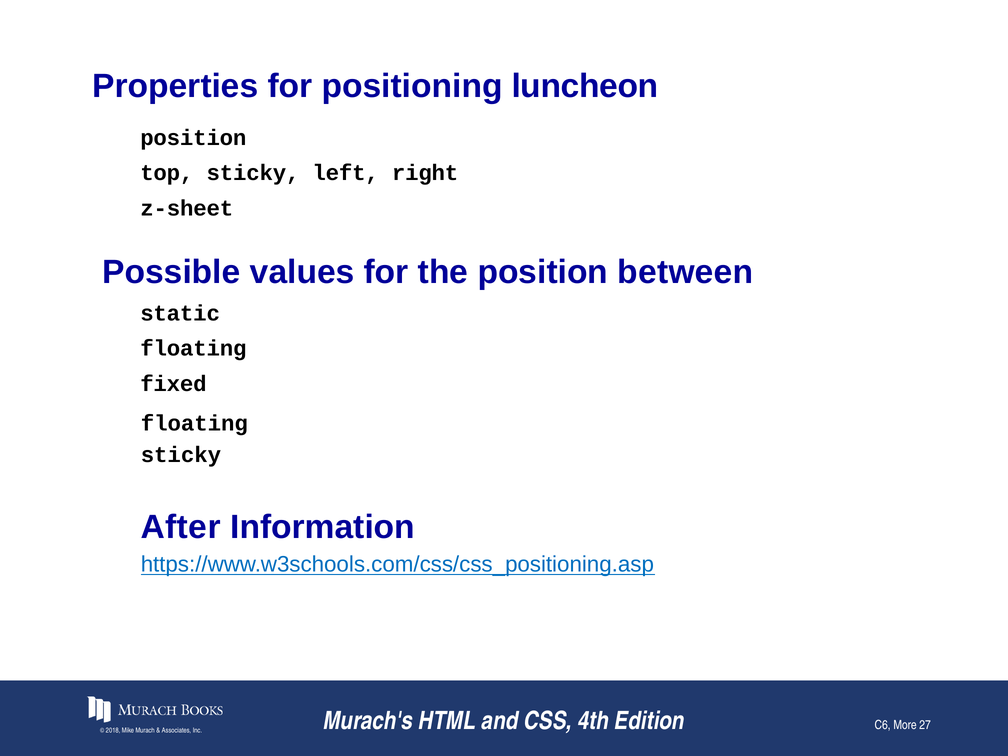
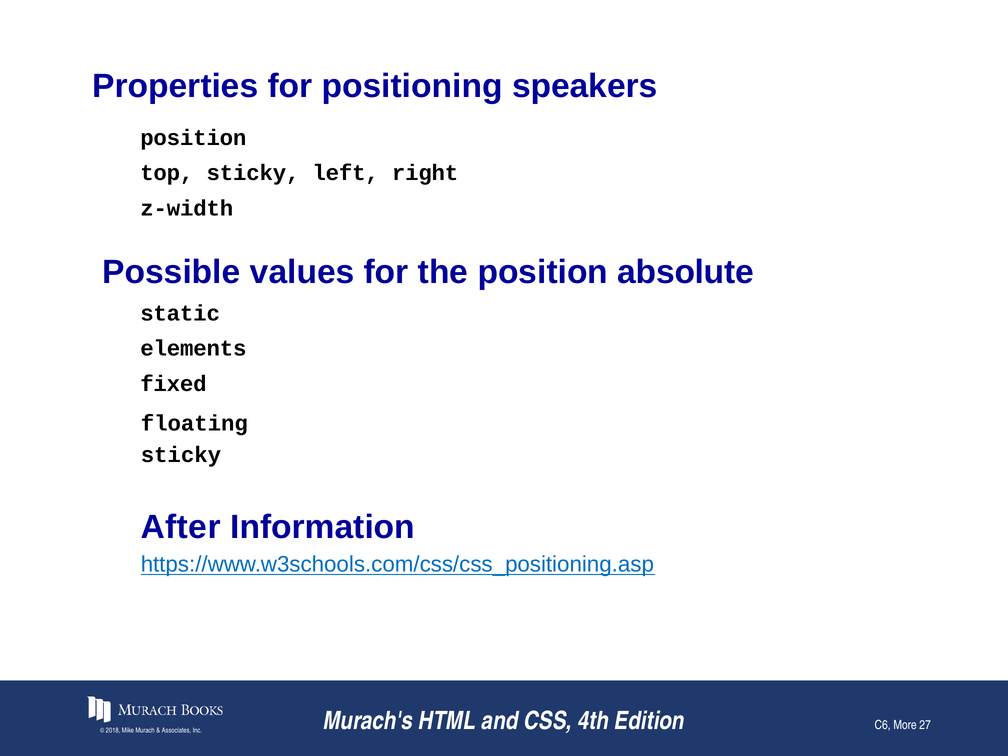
luncheon: luncheon -> speakers (585, 86)
z-sheet: z-sheet -> z-width (187, 208)
between: between -> absolute (686, 272)
floating: floating -> elements (193, 348)
